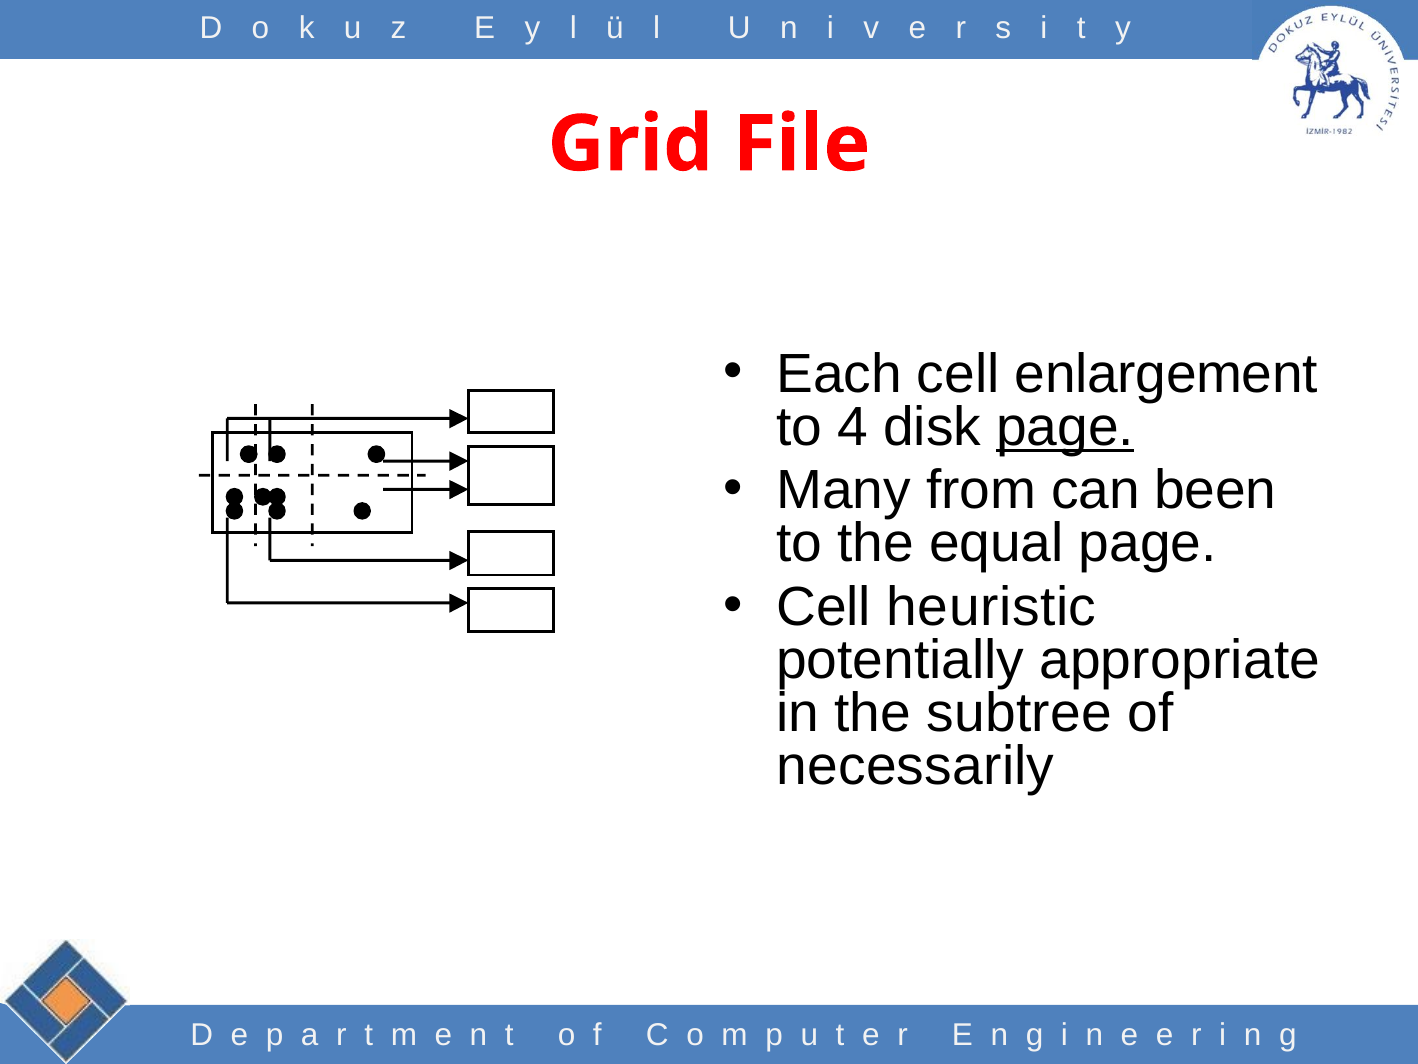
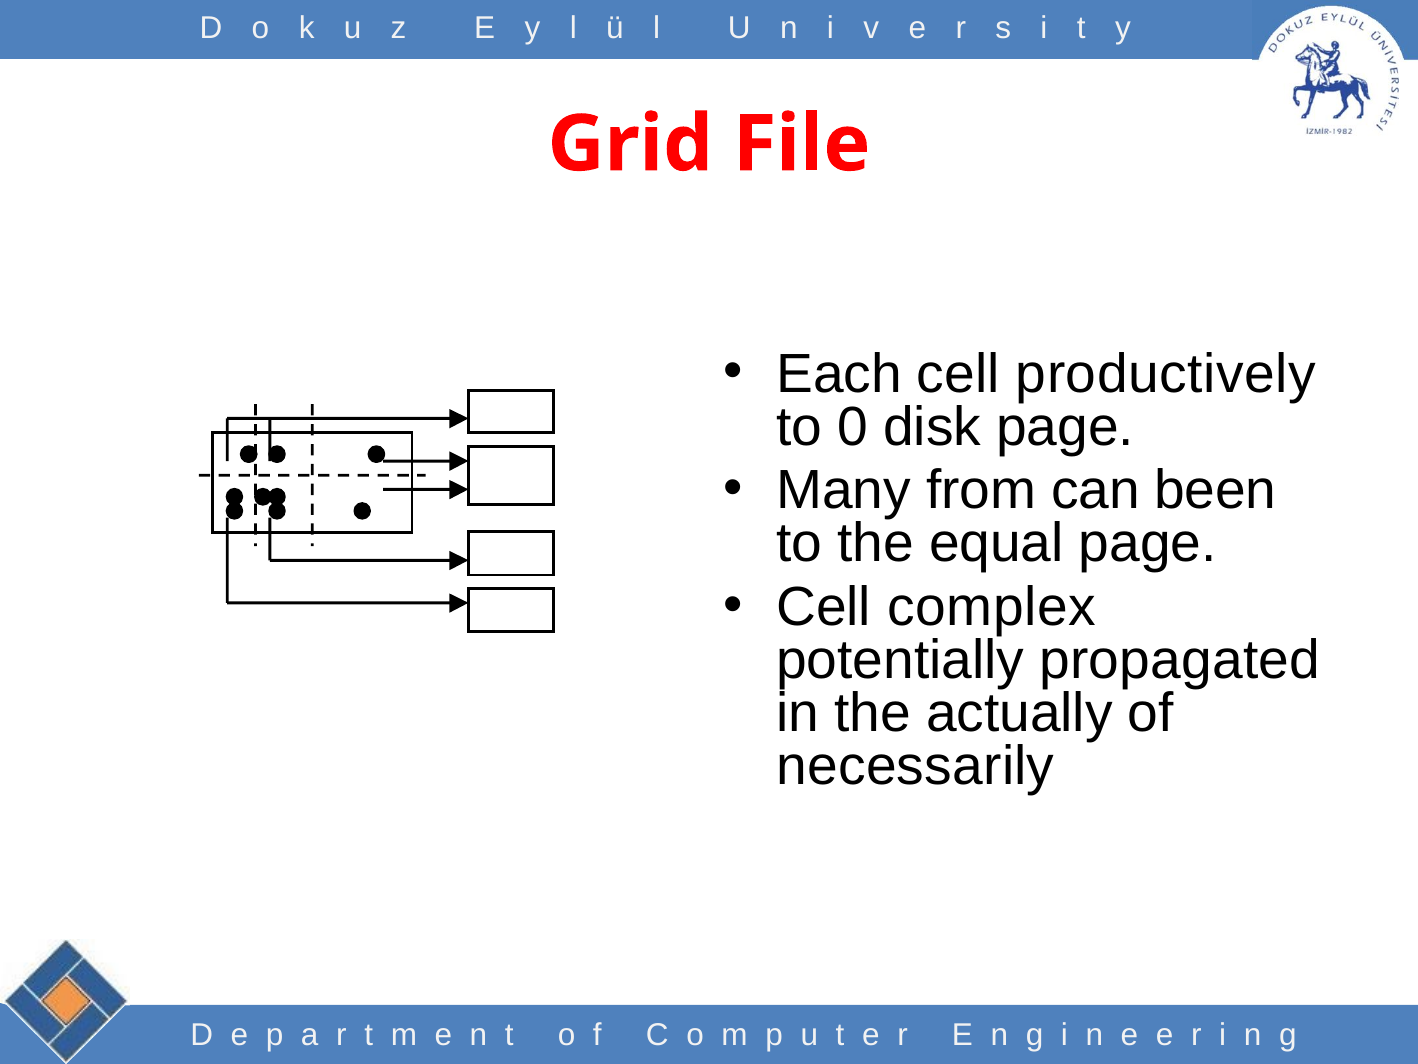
enlargement: enlargement -> productively (1166, 374)
4: 4 -> 0 (853, 427)
page underline: present -> none (1065, 427)
heuristic: heuristic -> complex (992, 607)
appropriate: appropriate -> propagated (1180, 660)
subtree: subtree -> actually (1019, 713)
